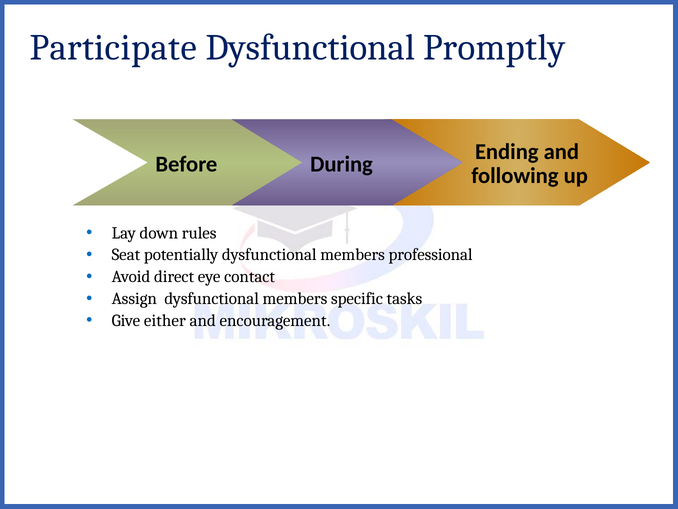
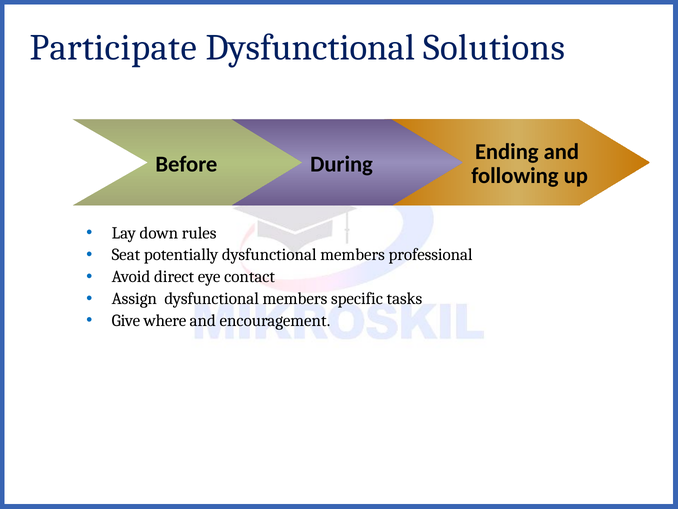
Promptly: Promptly -> Solutions (494, 48)
either: either -> where (165, 320)
